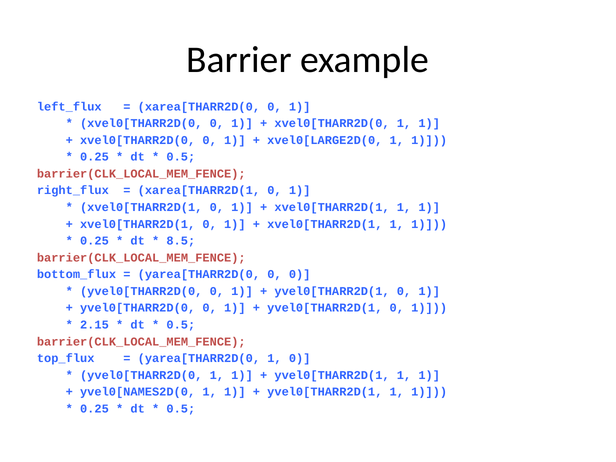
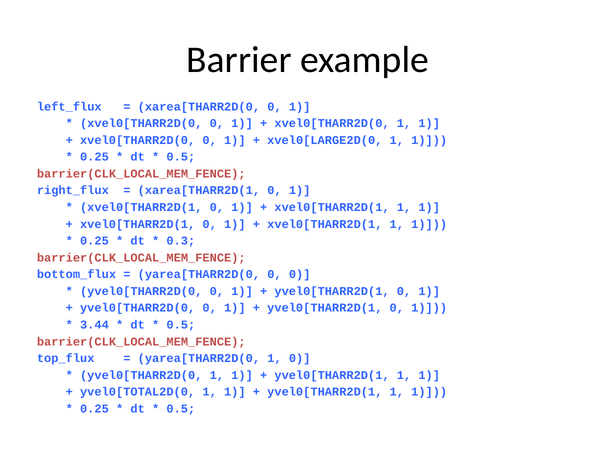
8.5: 8.5 -> 0.3 (181, 241)
2.15: 2.15 -> 3.44 (94, 325)
yvel0[NAMES2D(0: yvel0[NAMES2D(0 -> yvel0[TOTAL2D(0 (138, 392)
